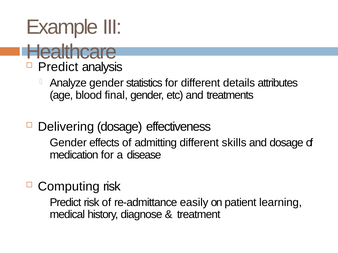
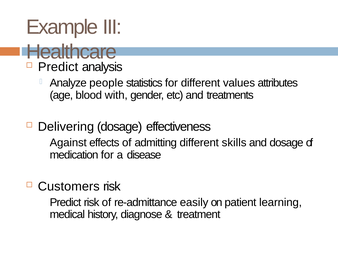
Analyze gender: gender -> people (106, 83)
details: details -> values (239, 83)
final: final -> with (116, 95)
Gender: Gender -> Against (68, 143)
Computing: Computing -> Customers (69, 187)
